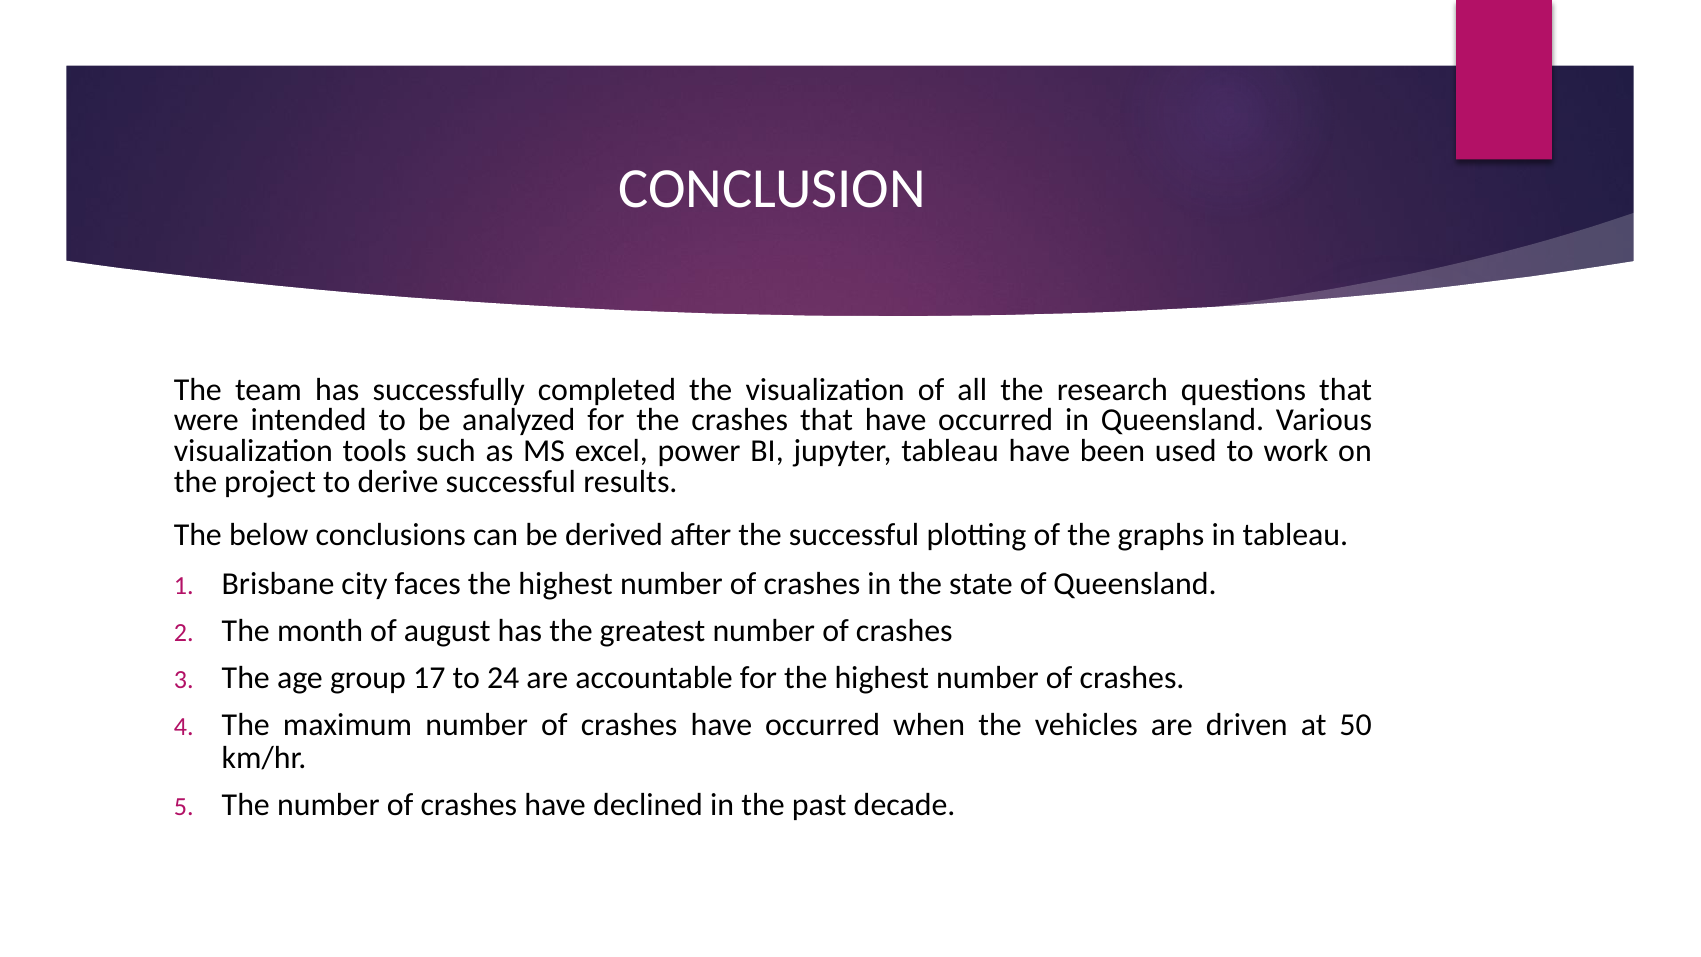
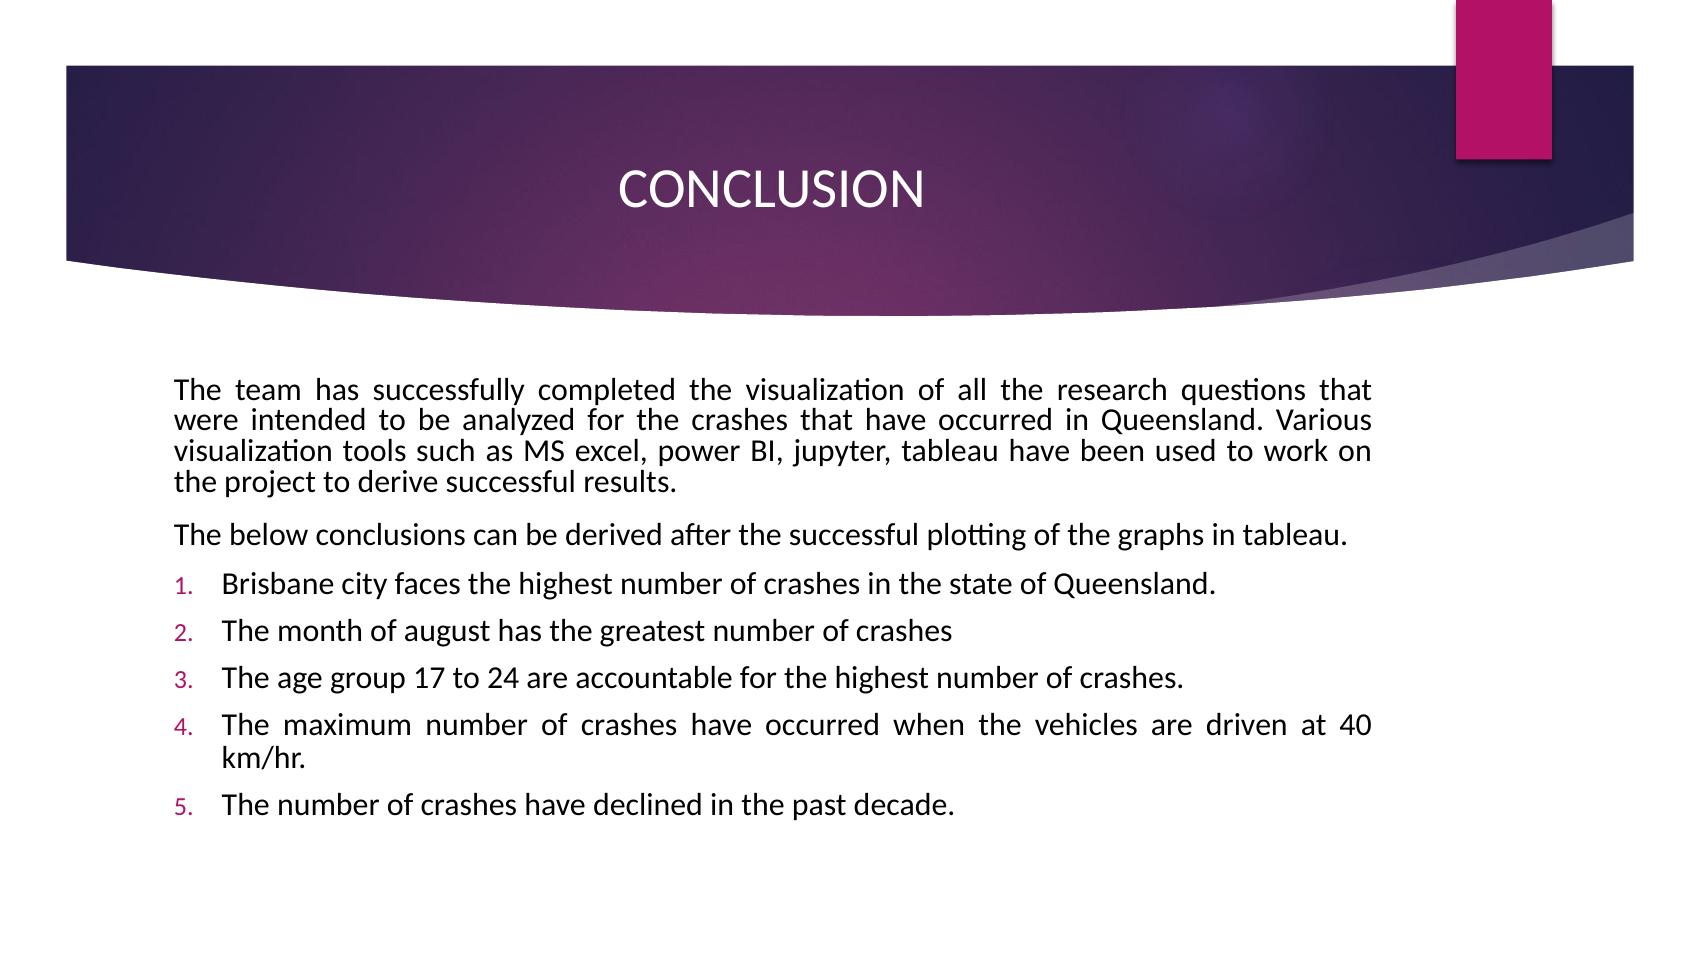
50: 50 -> 40 (1356, 725)
